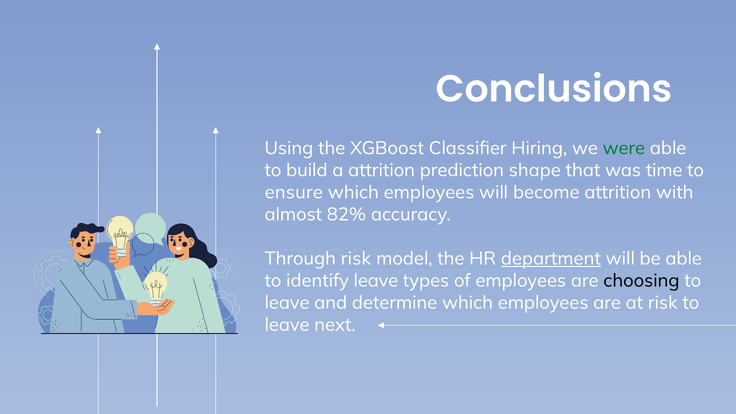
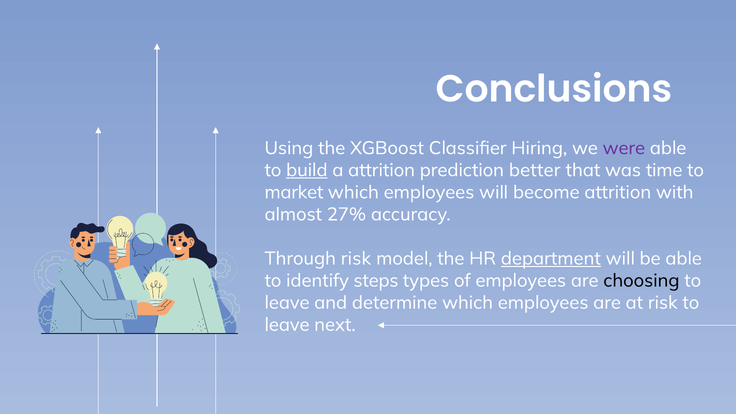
were colour: green -> purple (624, 148)
build underline: none -> present (307, 170)
shape: shape -> better (535, 170)
ensure: ensure -> market (294, 192)
82%: 82% -> 27% (346, 214)
identify leave: leave -> steps (376, 281)
